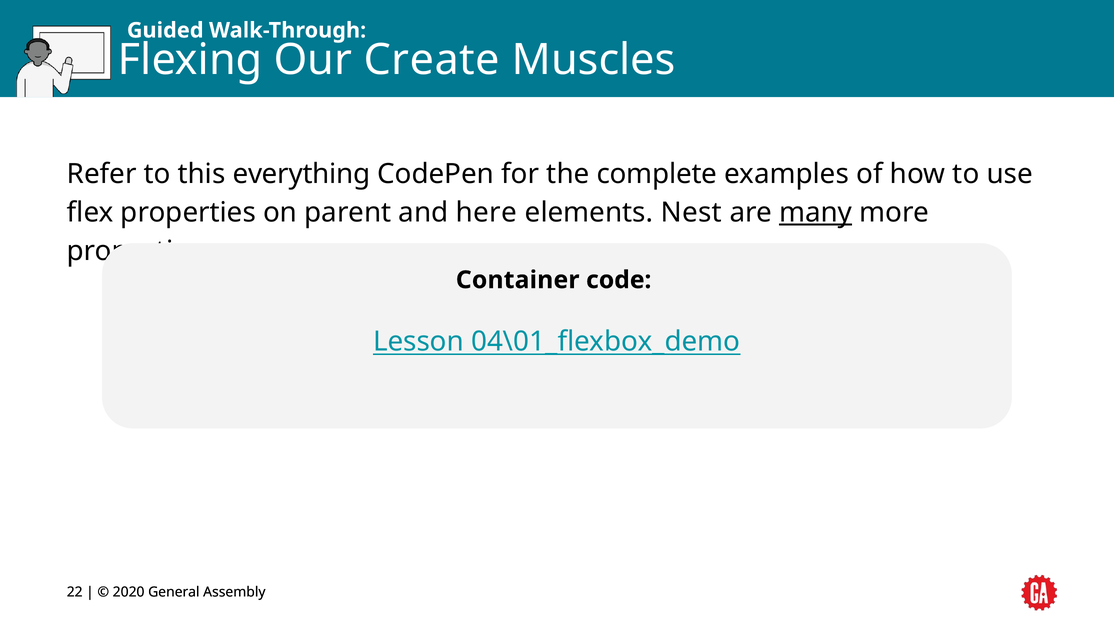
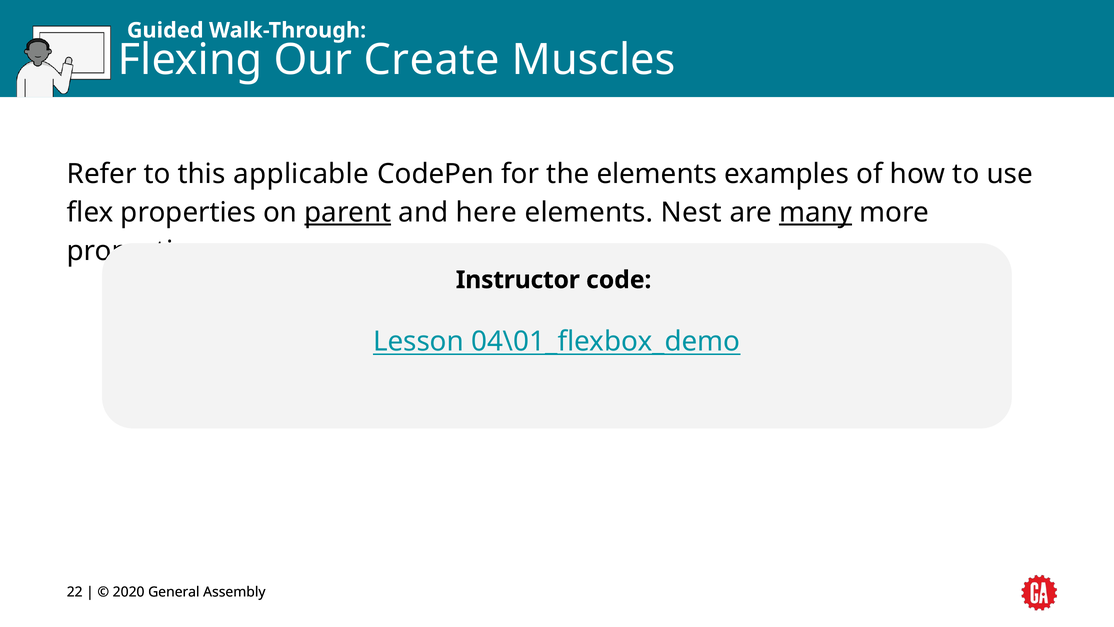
everything: everything -> applicable (301, 174)
the complete: complete -> elements (657, 174)
parent underline: none -> present (348, 212)
Container: Container -> Instructor (518, 280)
